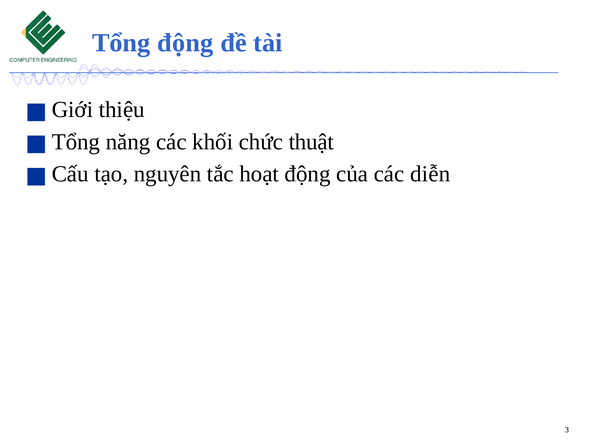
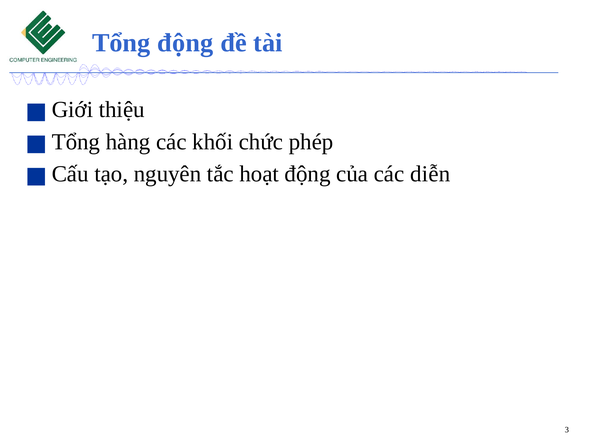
năng: năng -> hàng (128, 142)
thuật: thuật -> phép (311, 142)
